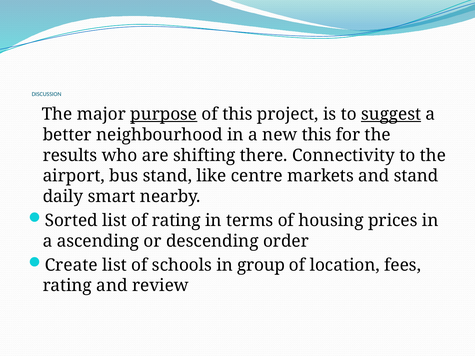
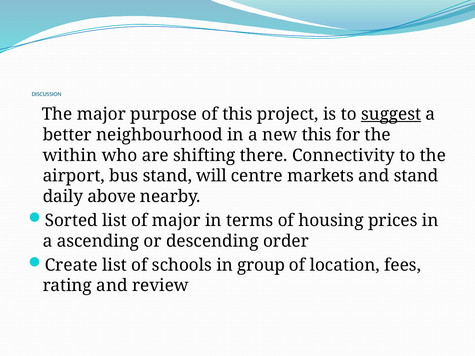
purpose underline: present -> none (164, 114)
results: results -> within (70, 156)
like: like -> will (212, 176)
smart: smart -> above (112, 197)
of rating: rating -> major (176, 221)
